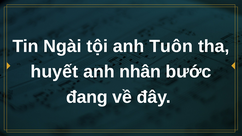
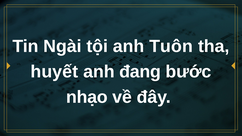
nhân: nhân -> đang (140, 72)
đang: đang -> nhạo (87, 97)
